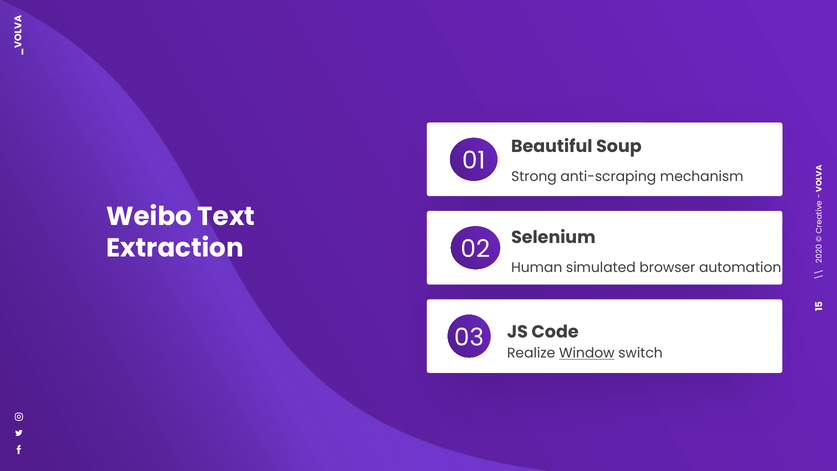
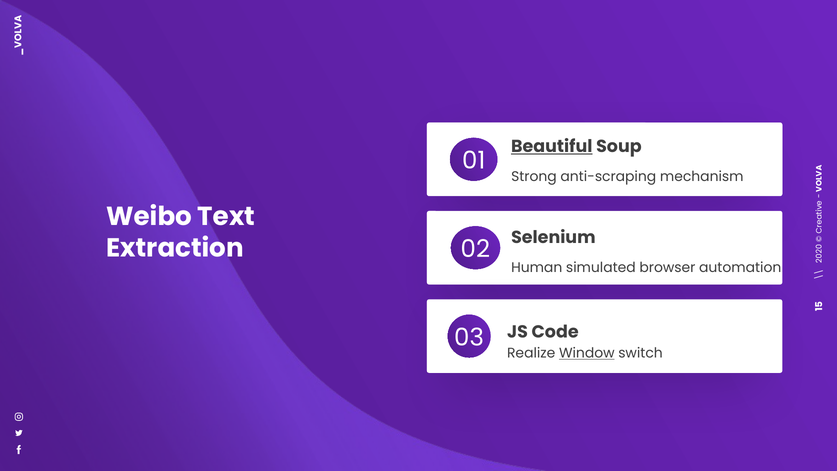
Beautiful underline: none -> present (552, 146)
